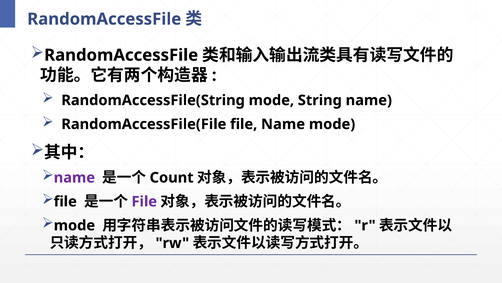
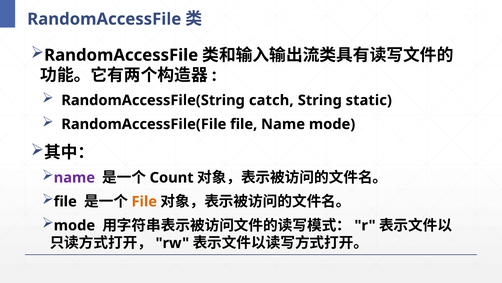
RandomAccessFile(String mode: mode -> catch (271, 100)
String name: name -> static (369, 100)
File colour: purple -> orange (144, 201)
